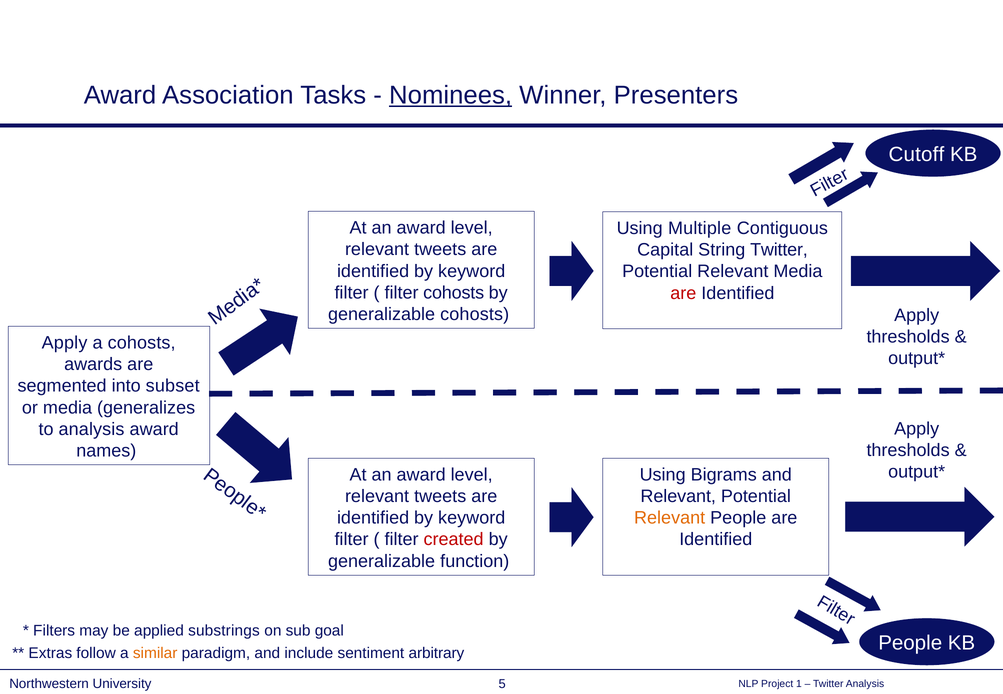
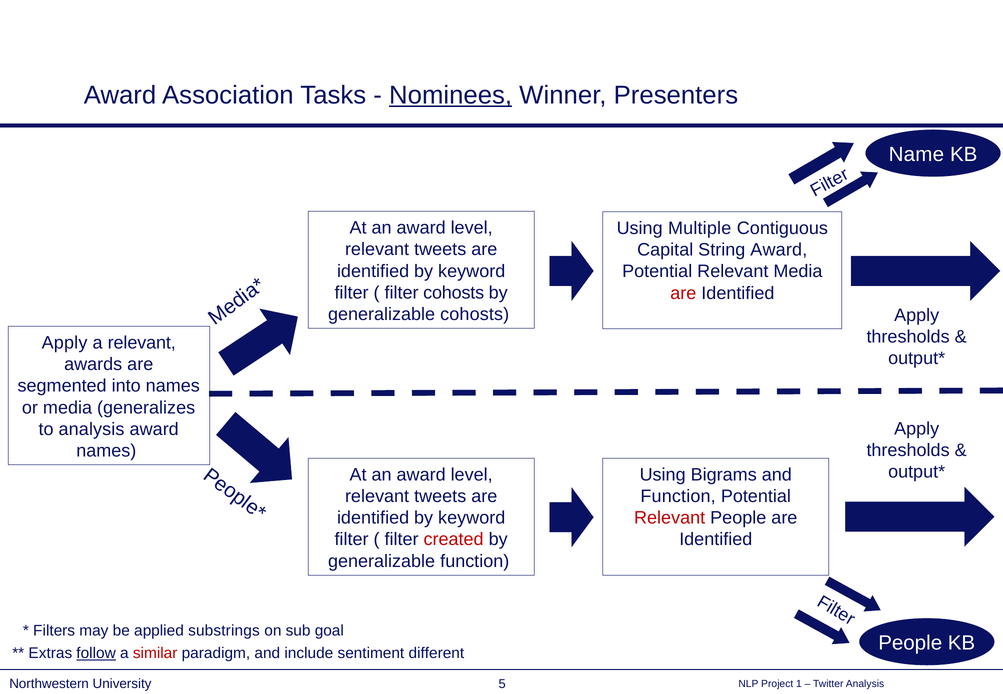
Cutoff: Cutoff -> Name (916, 155)
String Twitter: Twitter -> Award (779, 250)
a cohosts: cohosts -> relevant (142, 343)
into subset: subset -> names (173, 386)
Relevant: Relevant -> Function (678, 497)
Relevant colour: orange -> red (670, 518)
follow underline: none -> present (96, 654)
similar colour: orange -> red (155, 654)
arbitrary: arbitrary -> different (436, 654)
